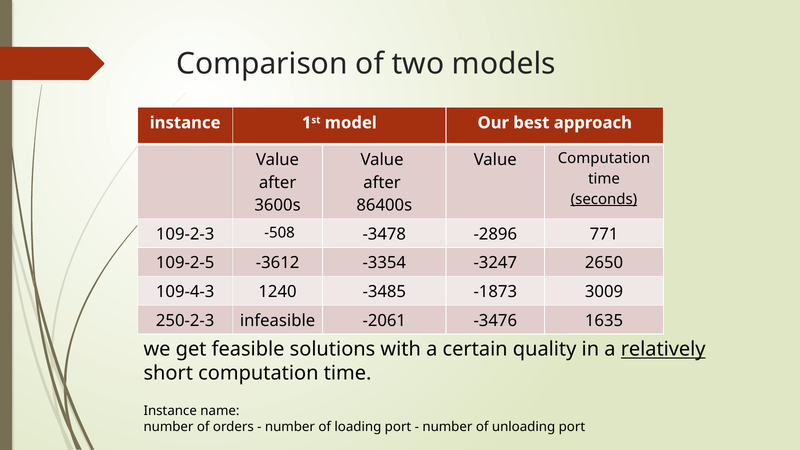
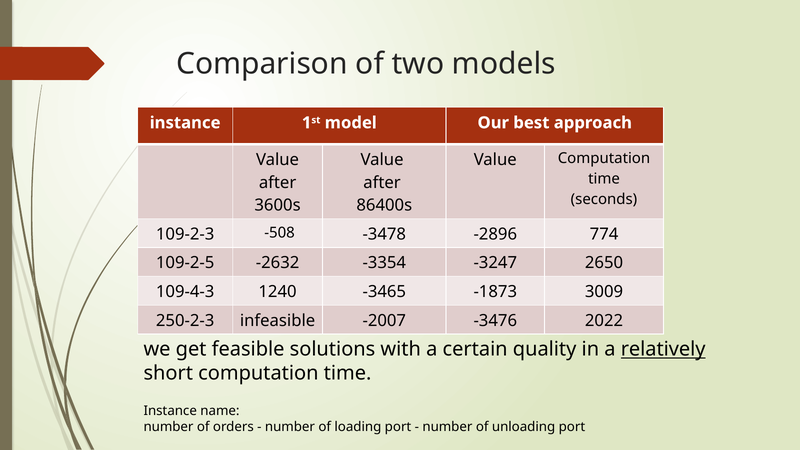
seconds underline: present -> none (604, 199)
771: 771 -> 774 (604, 234)
-3612: -3612 -> -2632 (278, 263)
-3485: -3485 -> -3465 (384, 292)
-2061: -2061 -> -2007 (384, 321)
1635: 1635 -> 2022 (604, 321)
